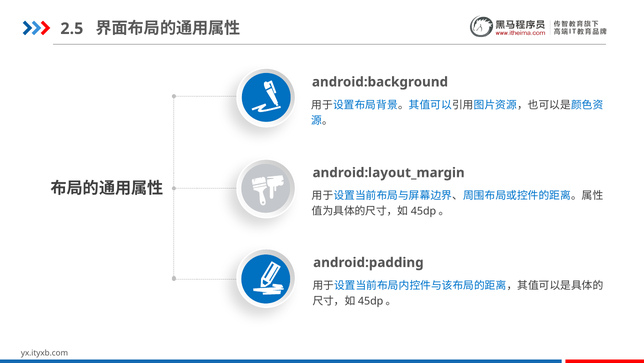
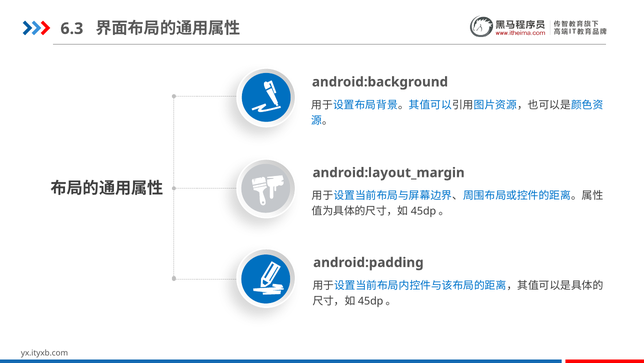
2.5: 2.5 -> 6.3 (72, 29)
